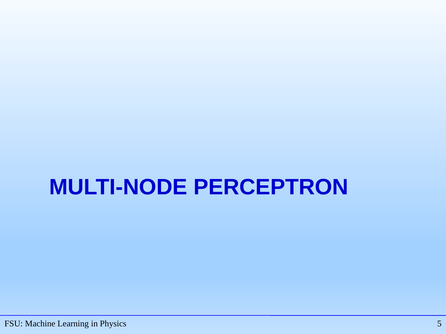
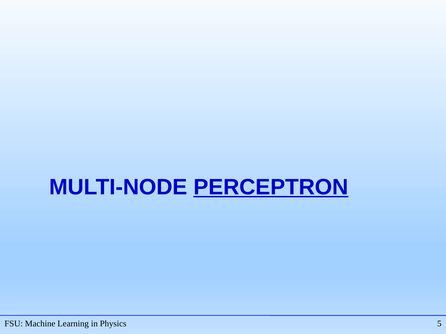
PERCEPTRON underline: none -> present (271, 188)
